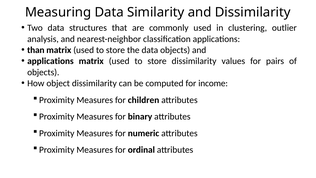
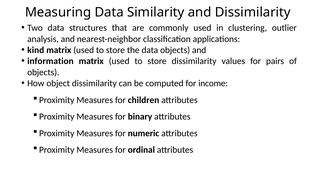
than: than -> kind (36, 50)
applications: applications -> information (50, 61)
